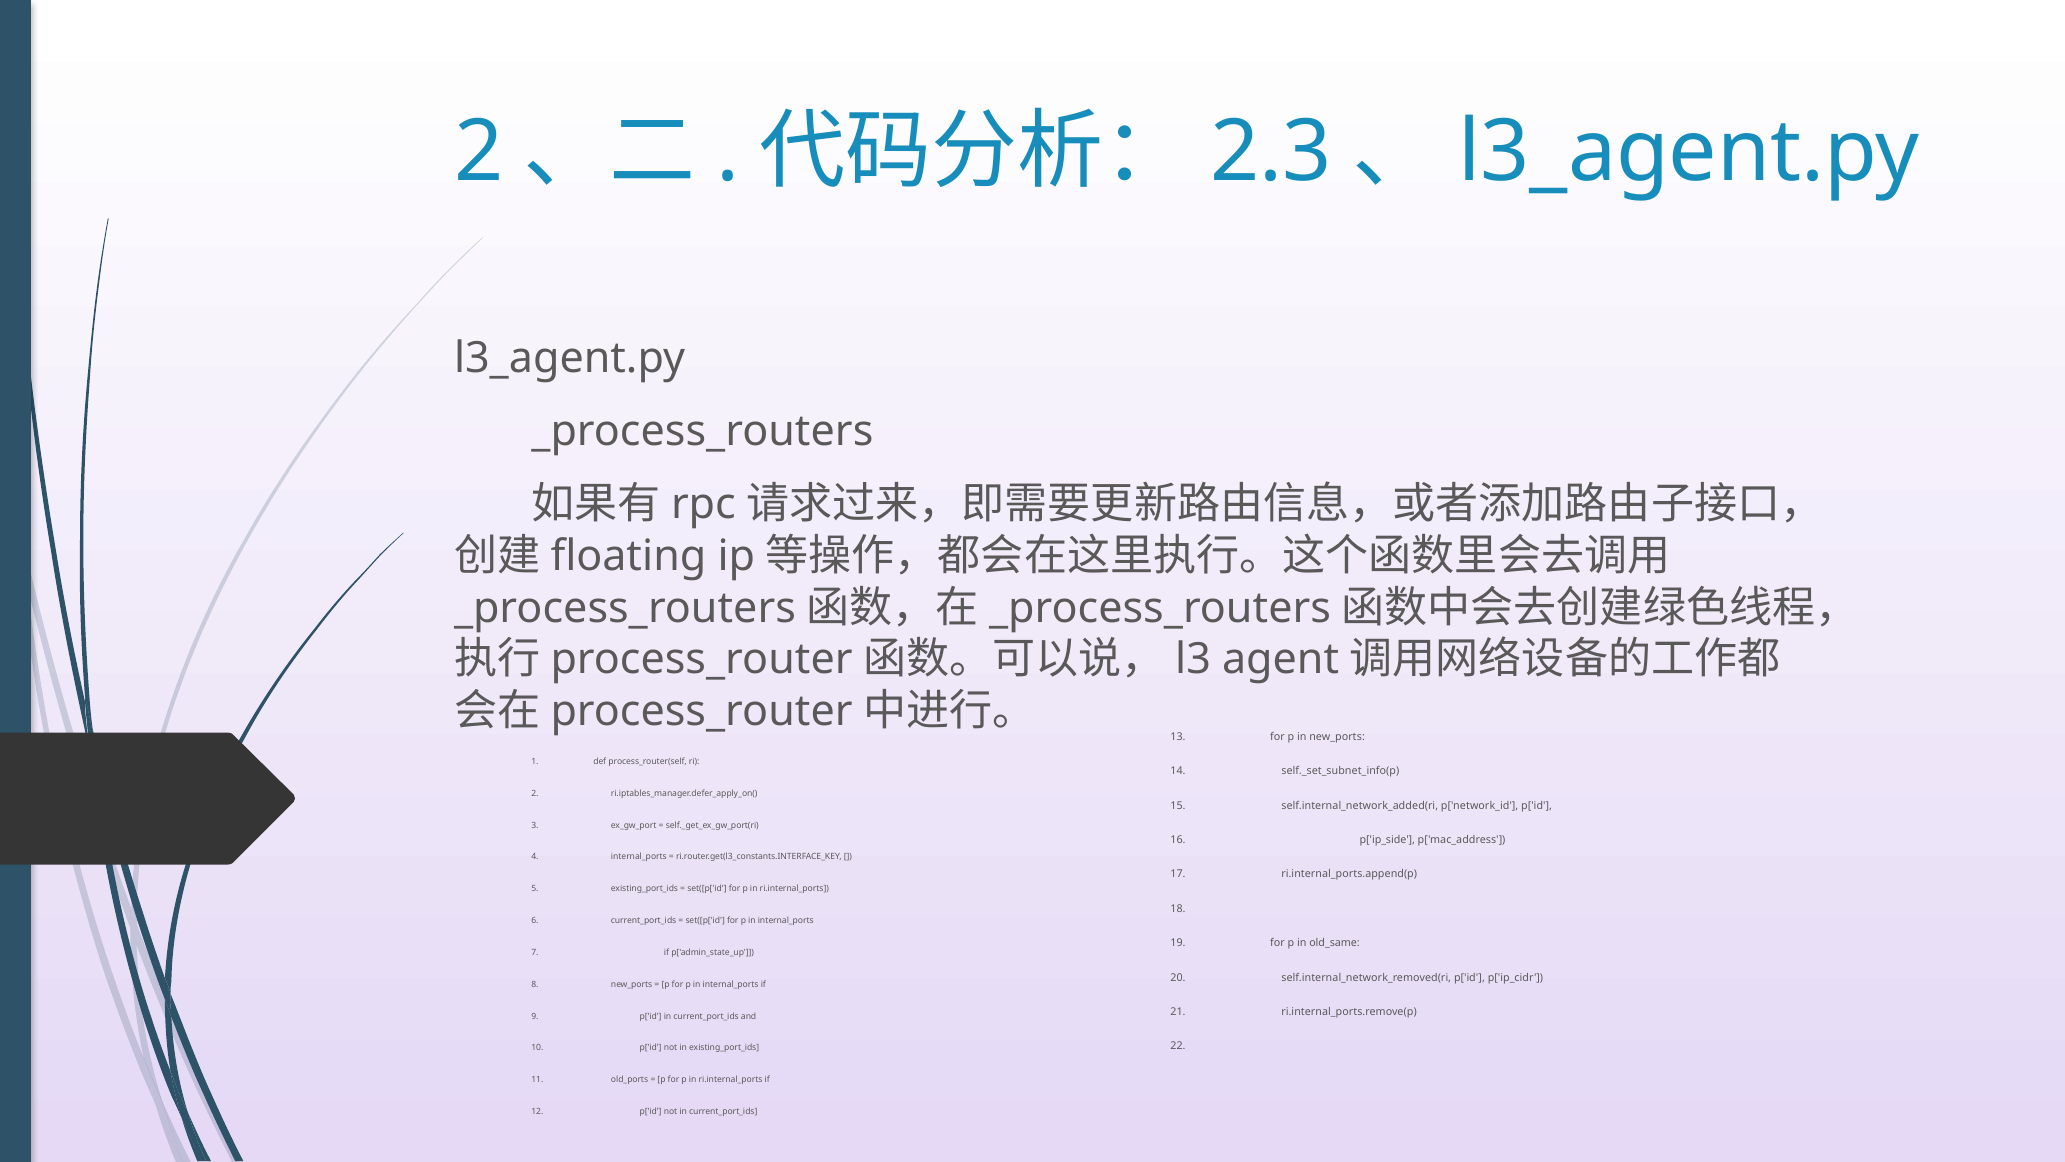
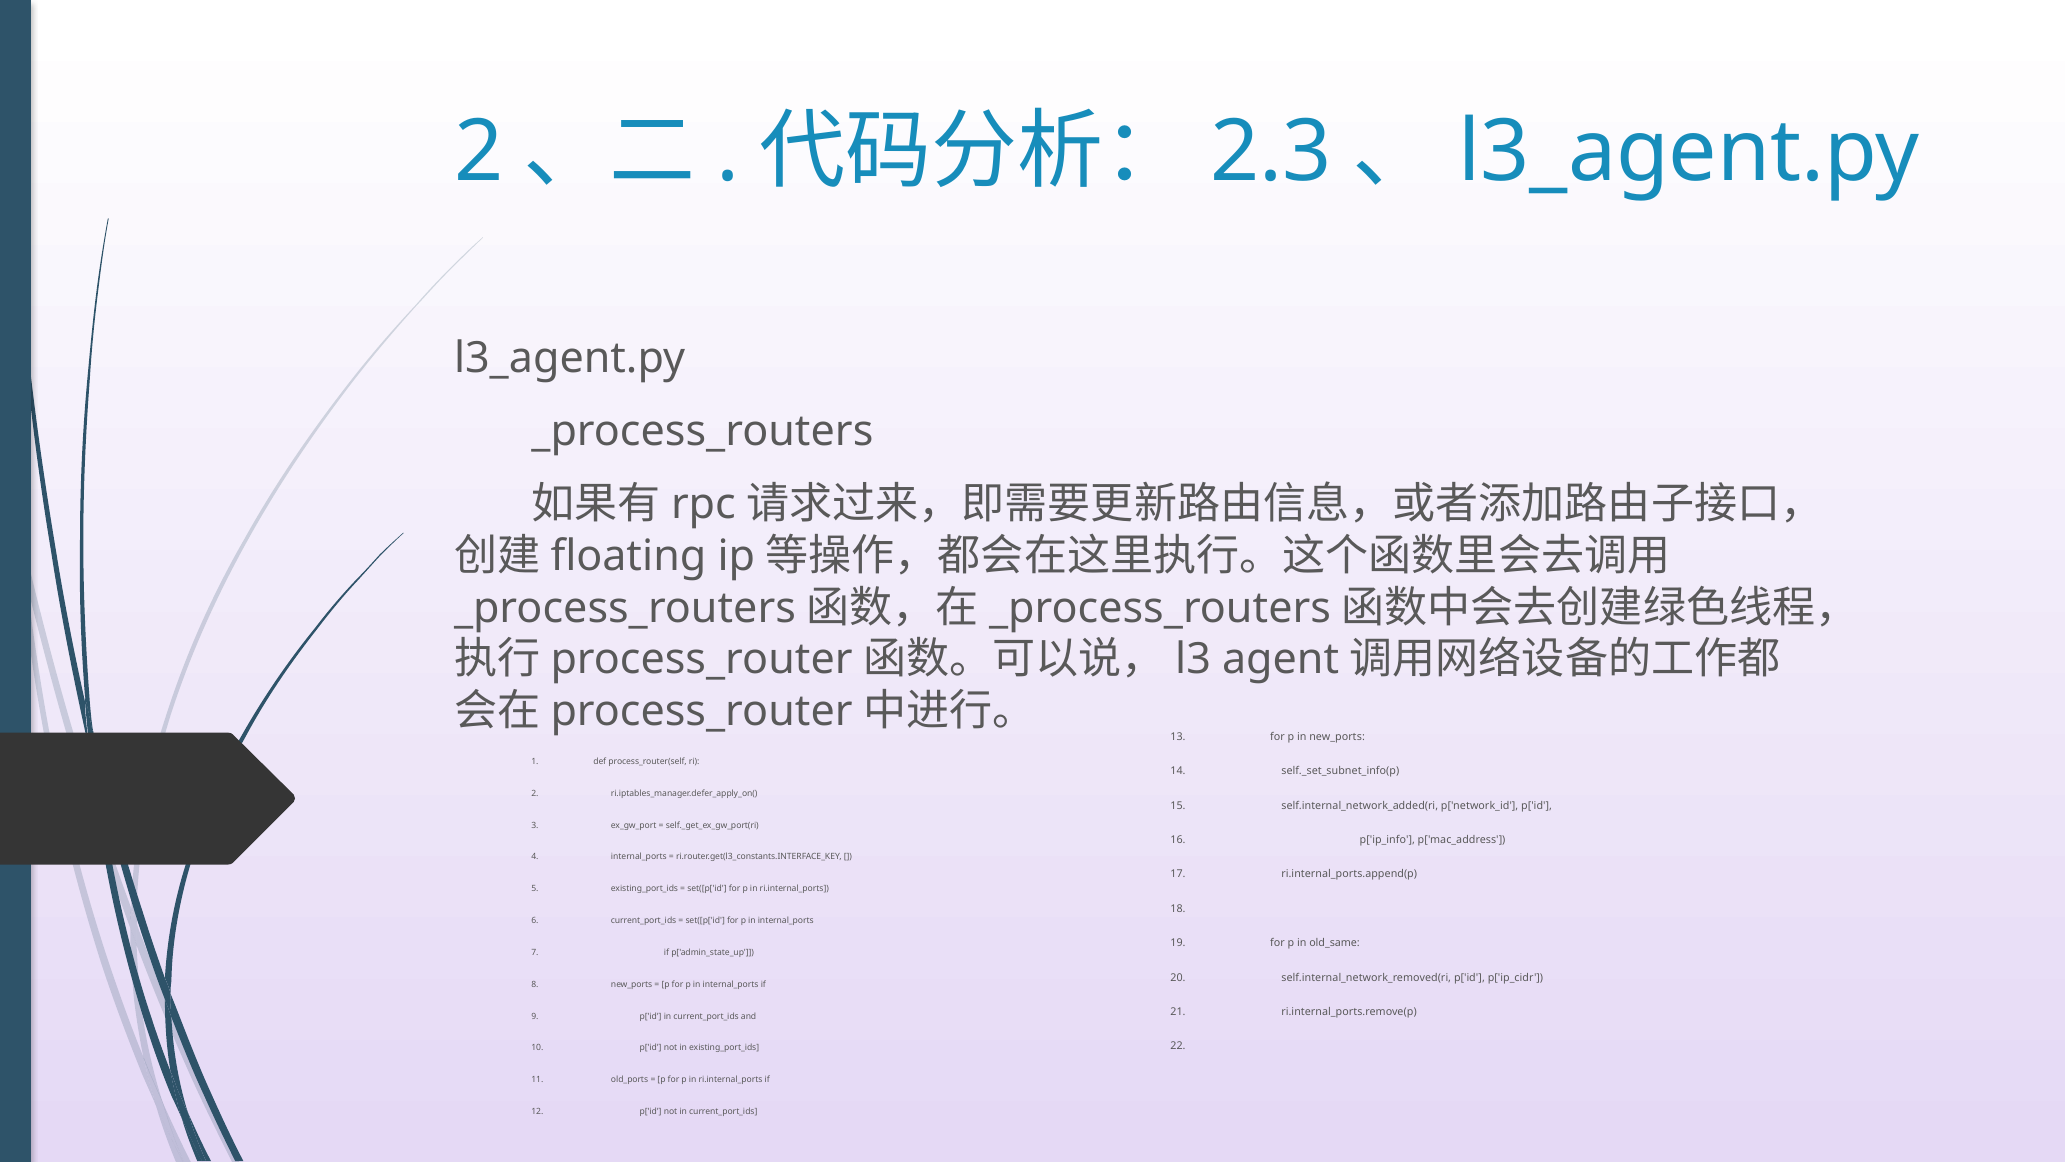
p['ip_side: p['ip_side -> p['ip_info (1387, 840)
